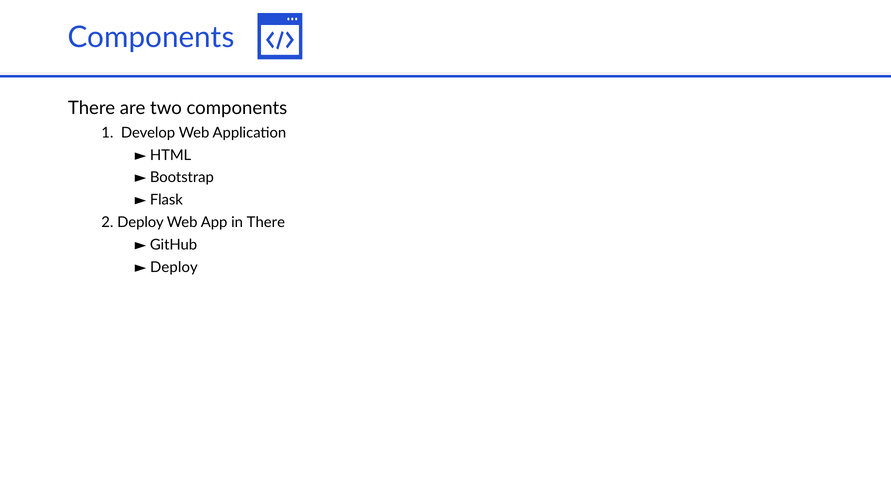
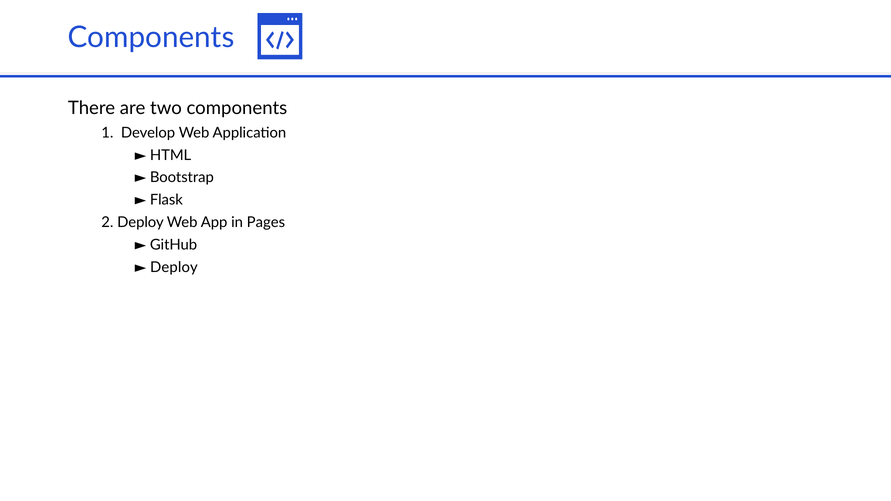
in There: There -> Pages (266, 223)
